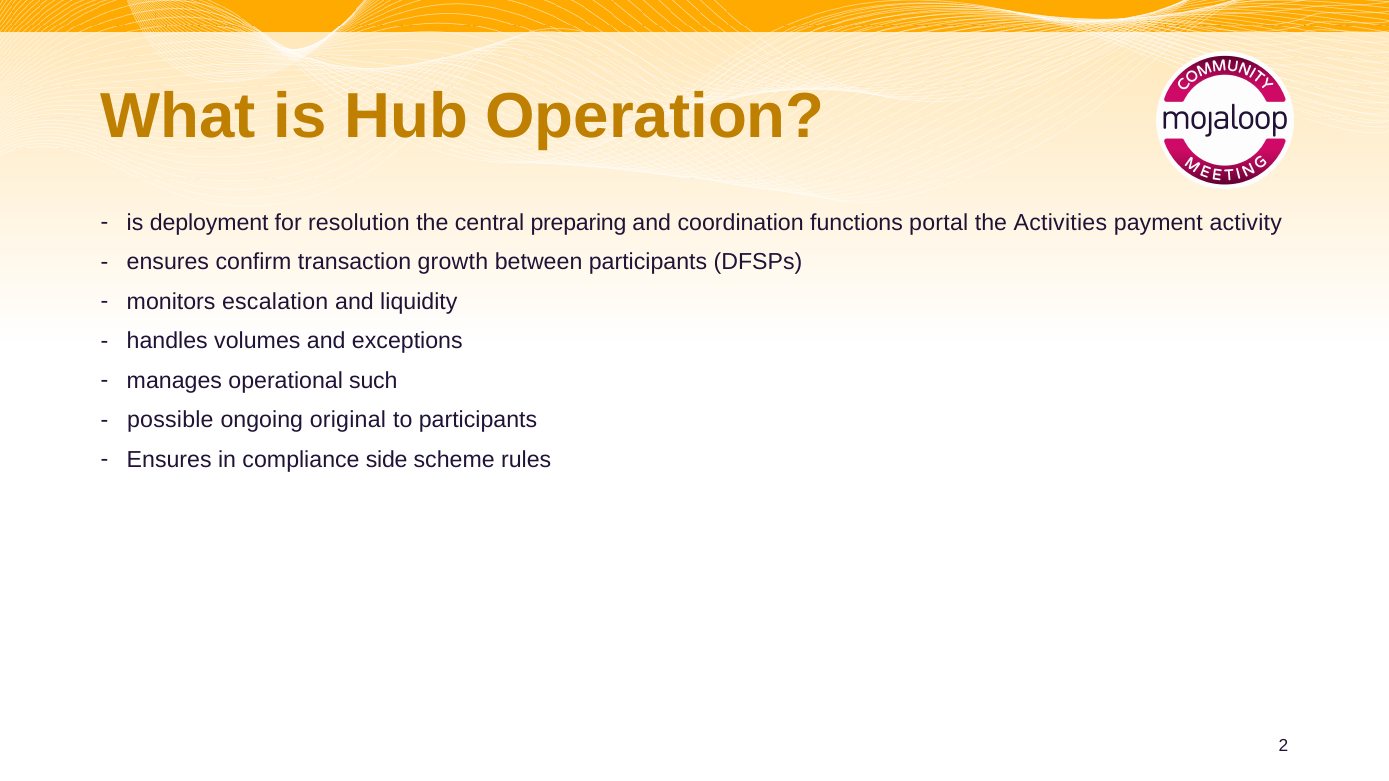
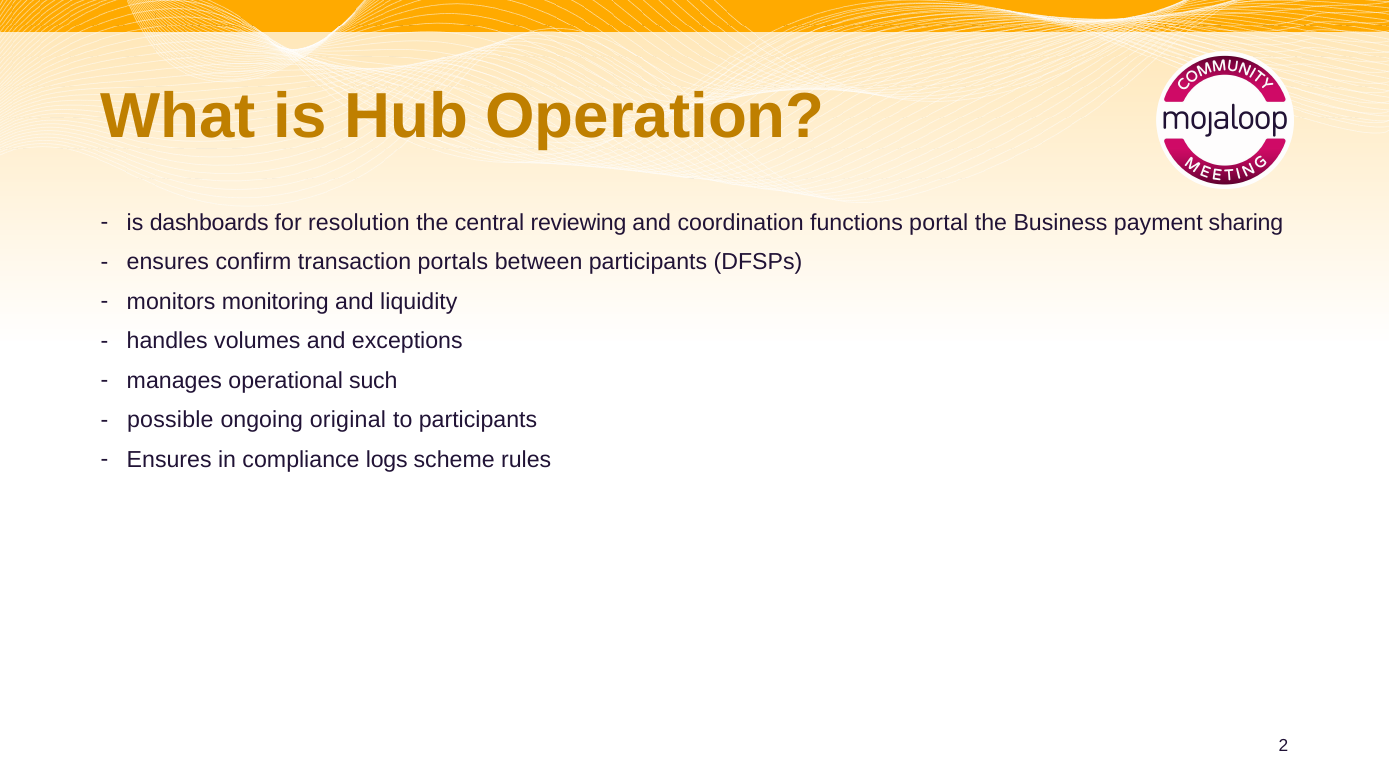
deployment: deployment -> dashboards (209, 223)
preparing: preparing -> reviewing (579, 223)
Activities: Activities -> Business (1061, 223)
activity: activity -> sharing (1246, 223)
growth: growth -> portals (453, 262)
escalation: escalation -> monitoring (275, 302)
side: side -> logs (387, 460)
